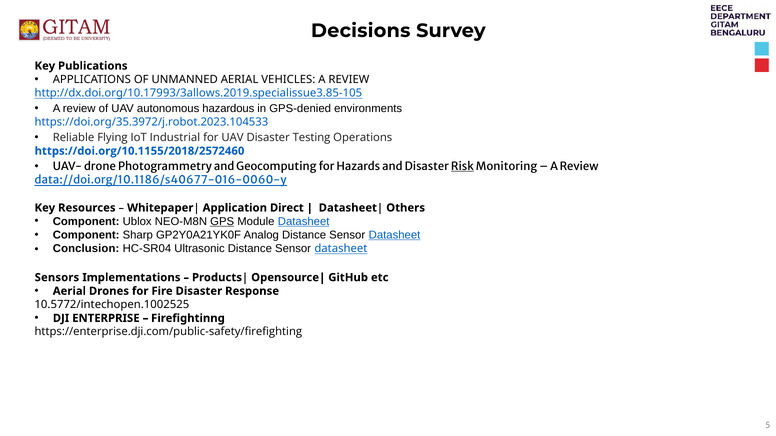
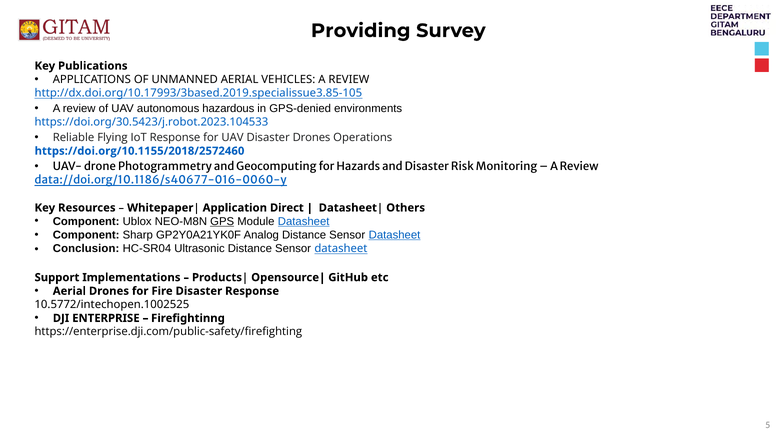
Decisions: Decisions -> Providing (361, 31)
http://dx.doi.org/10.17993/3allows.2019.specialissue3.85-105: http://dx.doi.org/10.17993/3allows.2019.specialissue3.85-105 -> http://dx.doi.org/10.17993/3based.2019.specialissue3.85-105 (198, 93)
https://doi.org/35.3972/j.robot.2023.104533: https://doi.org/35.3972/j.robot.2023.104533 -> https://doi.org/30.5423/j.robot.2023.104533 (151, 122)
IoT Industrial: Industrial -> Response (175, 138)
Disaster Testing: Testing -> Drones (312, 138)
Risk underline: present -> none (462, 167)
Sensors: Sensors -> Support (57, 278)
